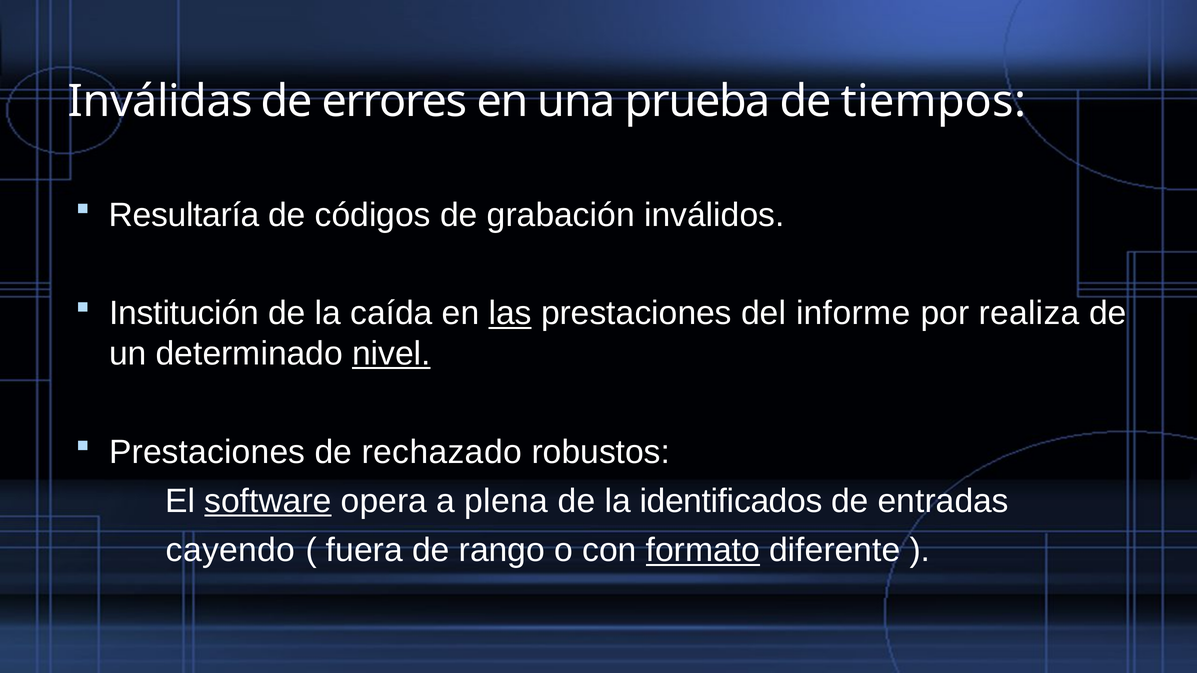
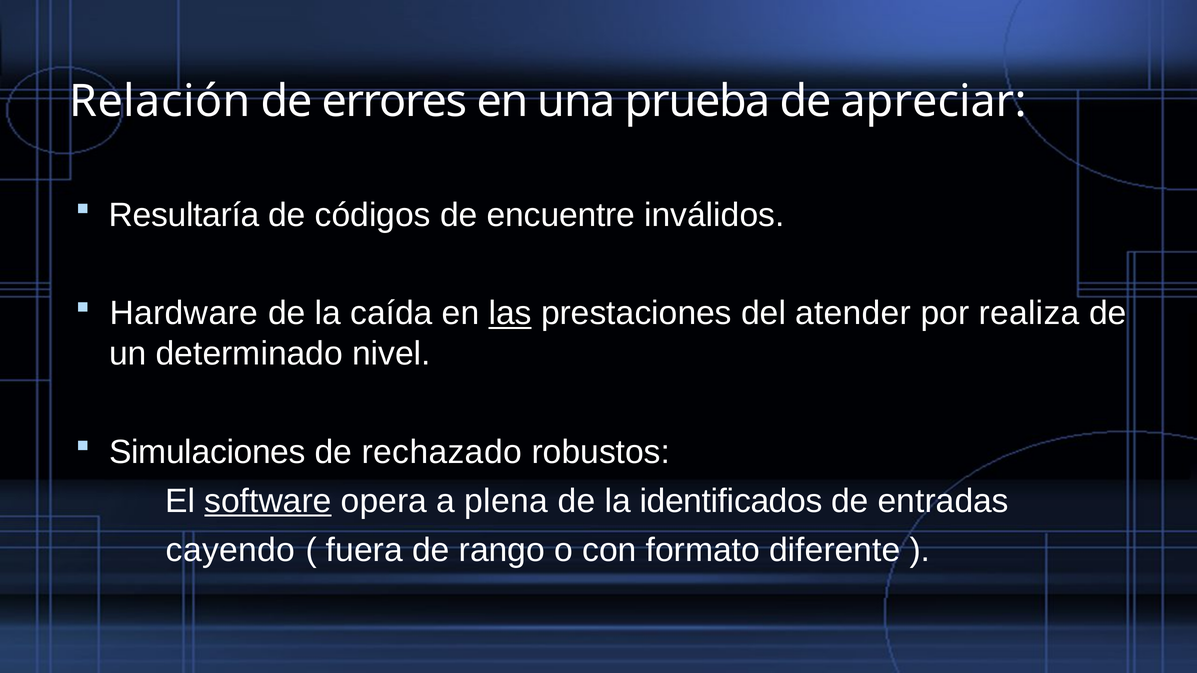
Inválidas: Inválidas -> Relación (160, 101)
tiempos: tiempos -> apreciar (934, 101)
grabación: grabación -> encuentre (561, 215)
Institución: Institución -> Hardware (184, 313)
informe: informe -> atender (853, 313)
nivel underline: present -> none (391, 354)
Prestaciones: Prestaciones -> Simulaciones (207, 452)
formato underline: present -> none (703, 551)
